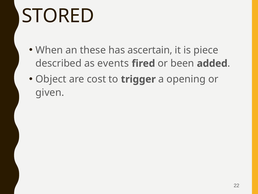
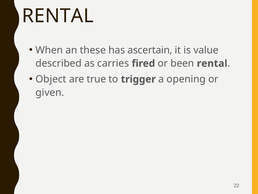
STORED: STORED -> RENTAL (58, 16)
piece: piece -> value (206, 50)
events: events -> carries (113, 63)
been added: added -> rental (212, 63)
cost: cost -> true (96, 79)
